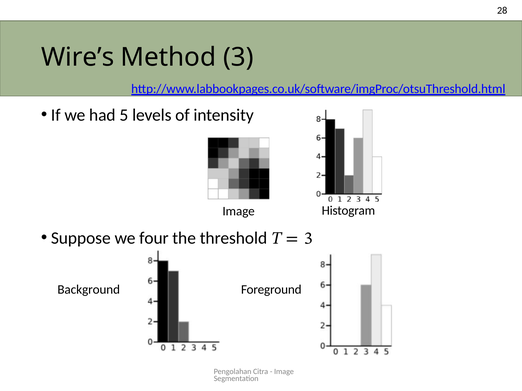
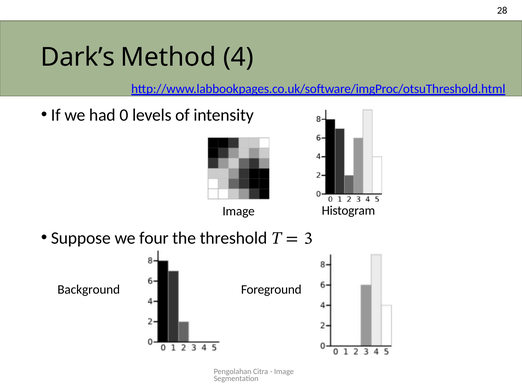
Wire’s: Wire’s -> Dark’s (78, 57)
Method 3: 3 -> 4 (238, 57)
5: 5 -> 0 (124, 115)
